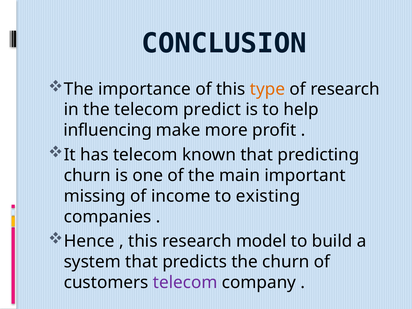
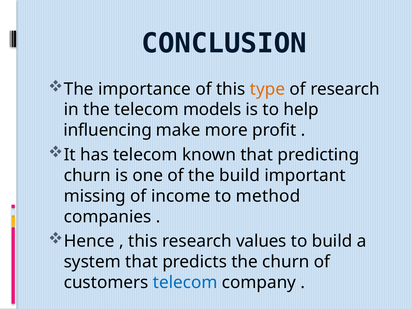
predict: predict -> models (212, 110)
the main: main -> build (240, 175)
existing: existing -> method (268, 196)
model: model -> values (261, 241)
telecom colour: purple -> blue (185, 282)
